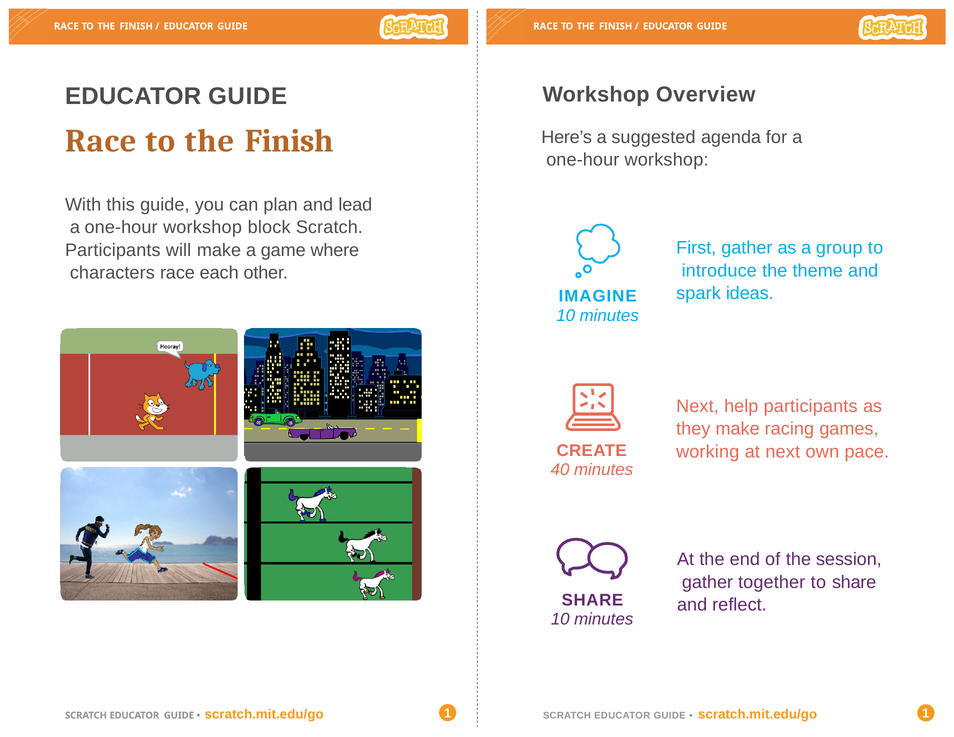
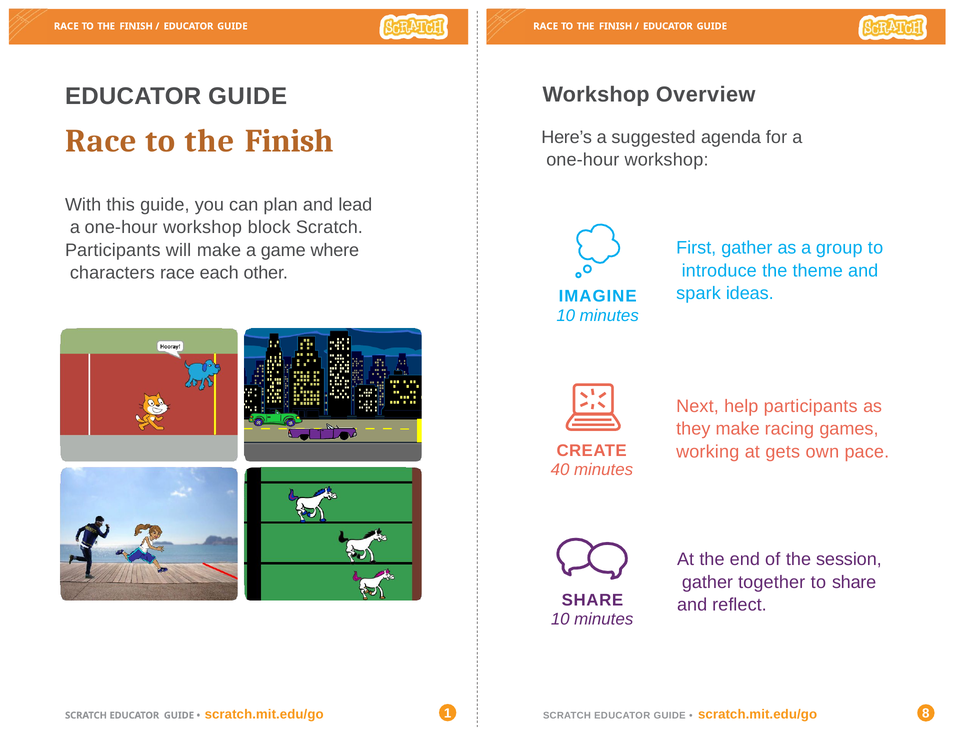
at next: next -> gets (783, 452)
1: 1 -> 8 (926, 714)
